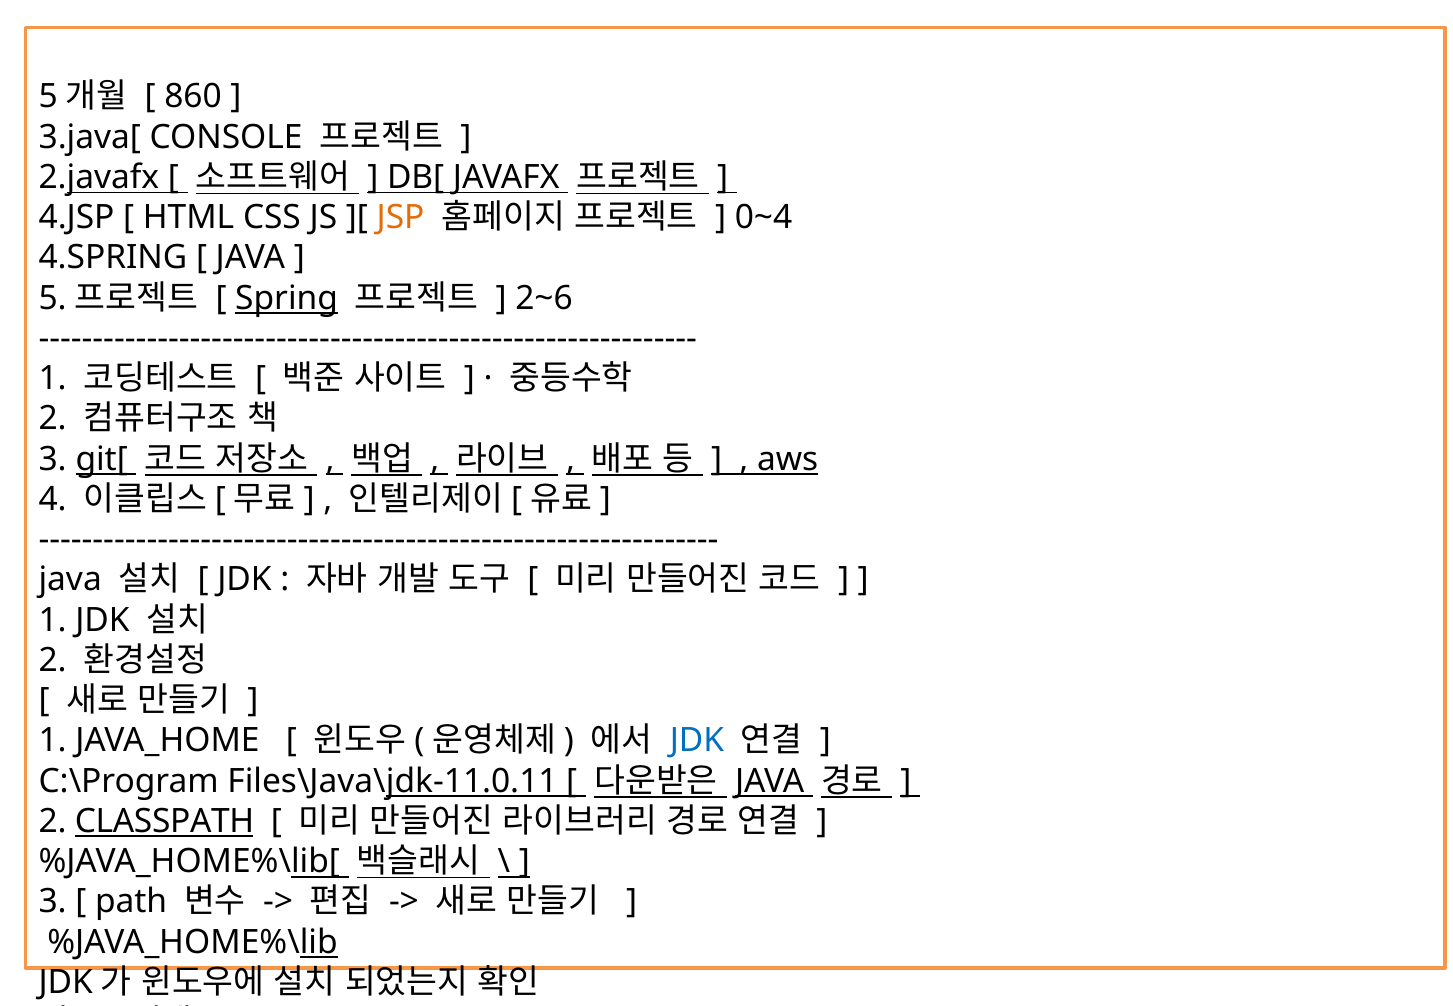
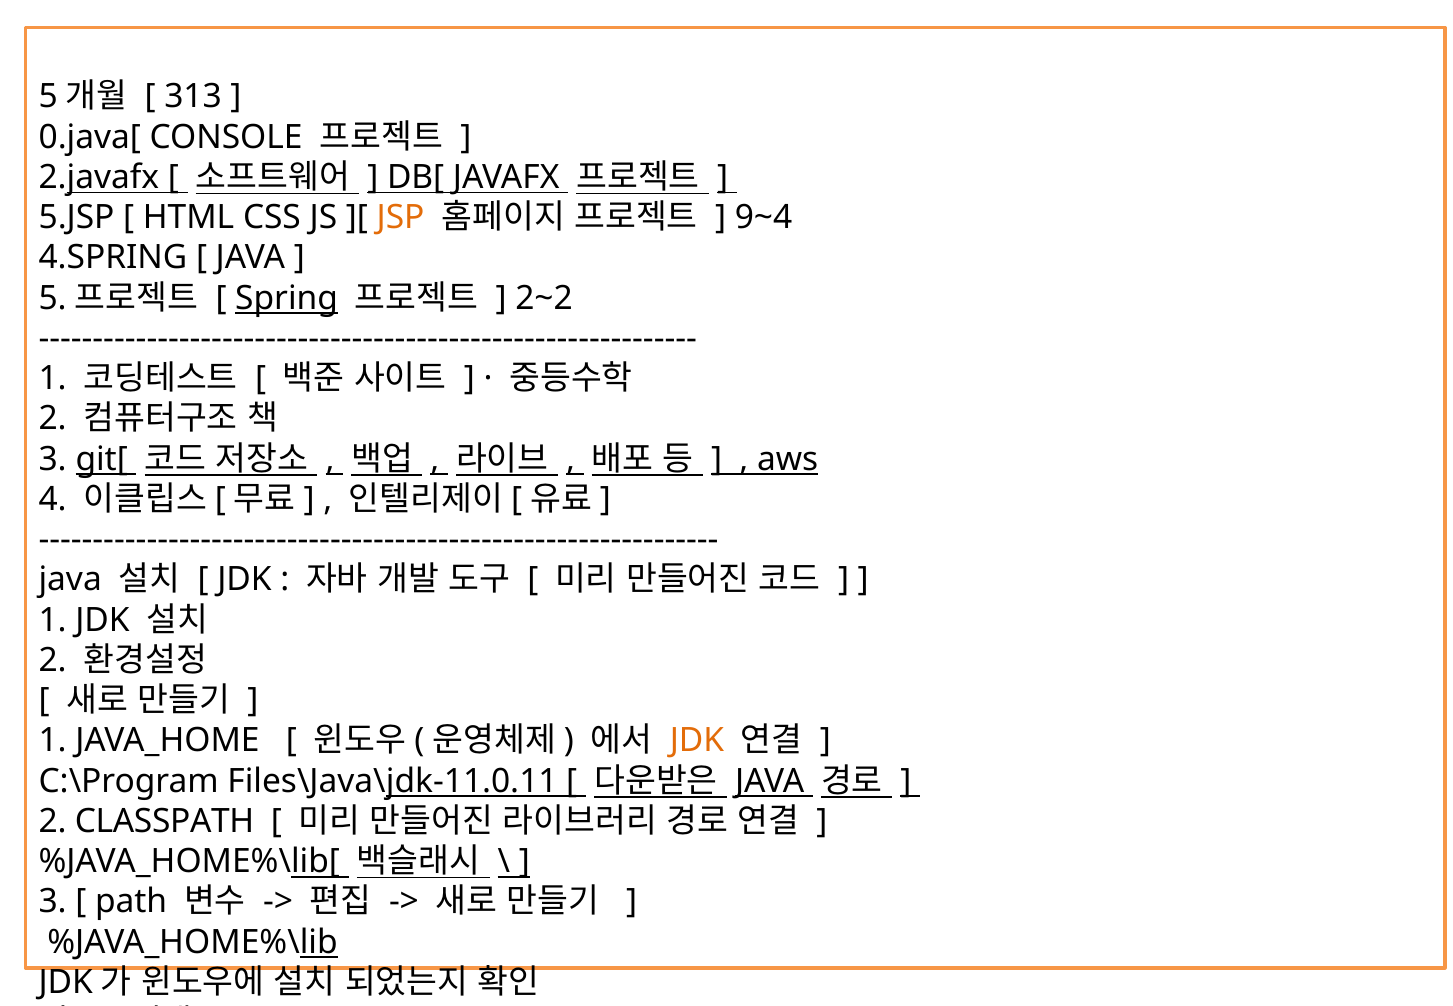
860: 860 -> 313 (193, 97)
3.java[: 3.java[ -> 0.java[ (90, 137)
4.JSP: 4.JSP -> 5.JSP (77, 218)
0~4: 0~4 -> 9~4 (764, 218)
2~6: 2~6 -> 2~2 (544, 298)
JDK colour: blue -> orange (697, 741)
CLASSPATH underline: present -> none (165, 821)
